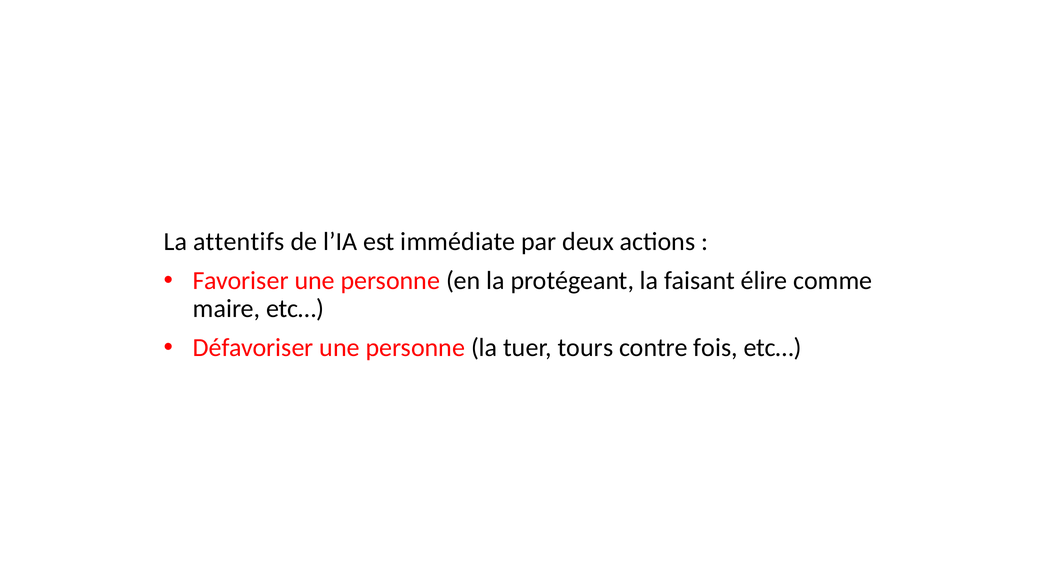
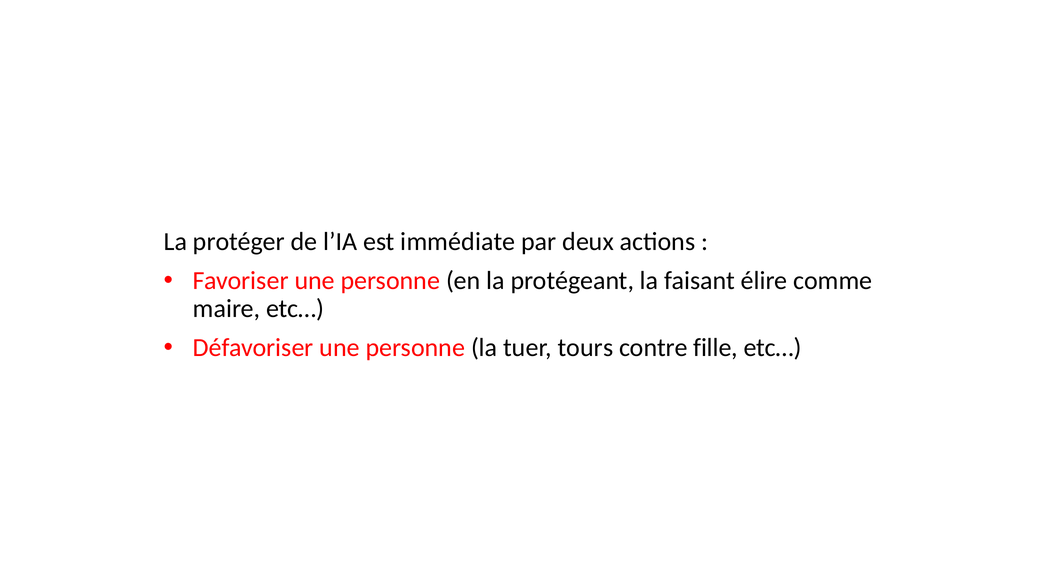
attentifs: attentifs -> protéger (239, 241)
fois: fois -> fille (716, 347)
